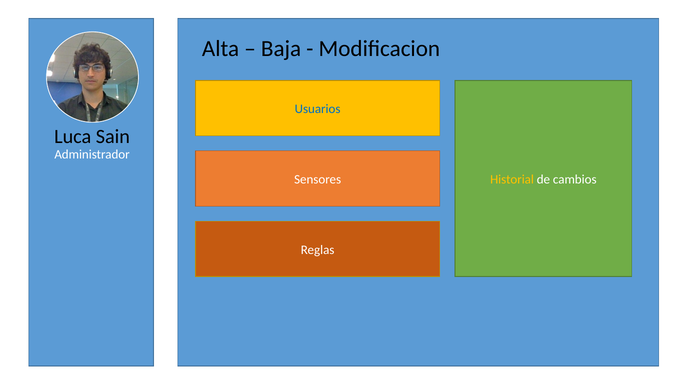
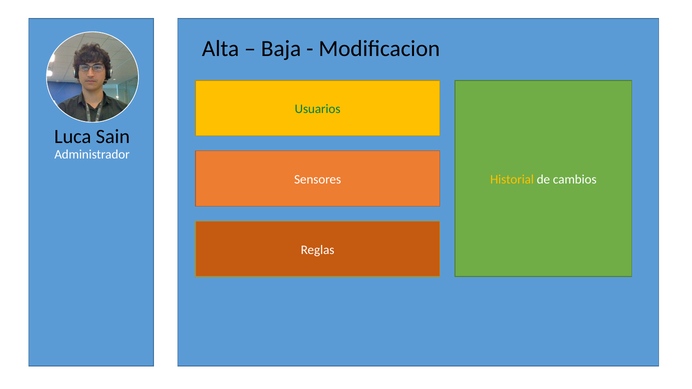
Usuarios colour: blue -> green (318, 109)
